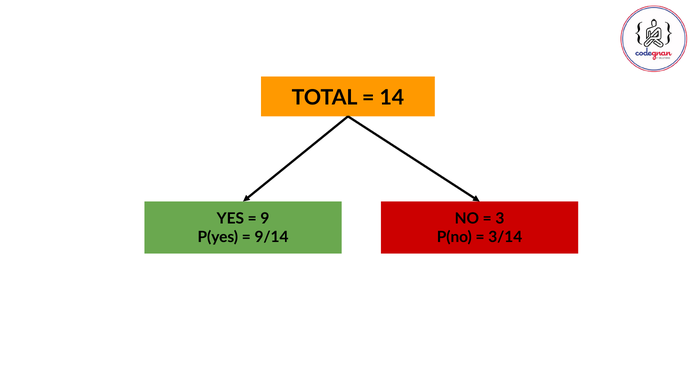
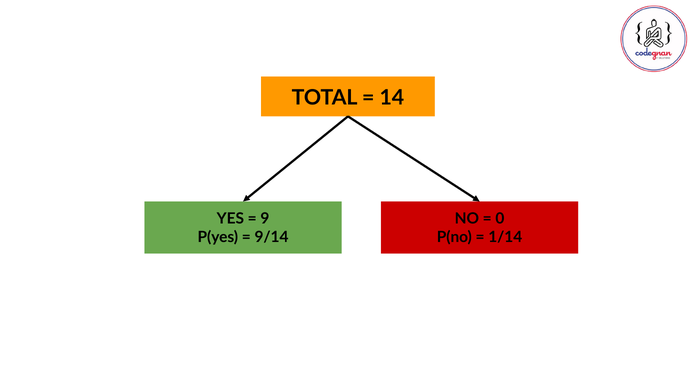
3: 3 -> 0 (500, 219)
3/14: 3/14 -> 1/14 (505, 238)
